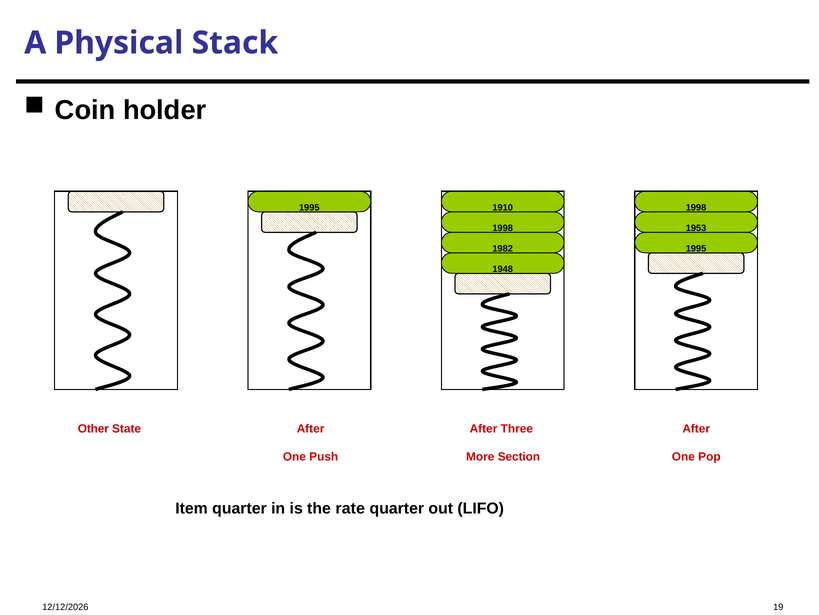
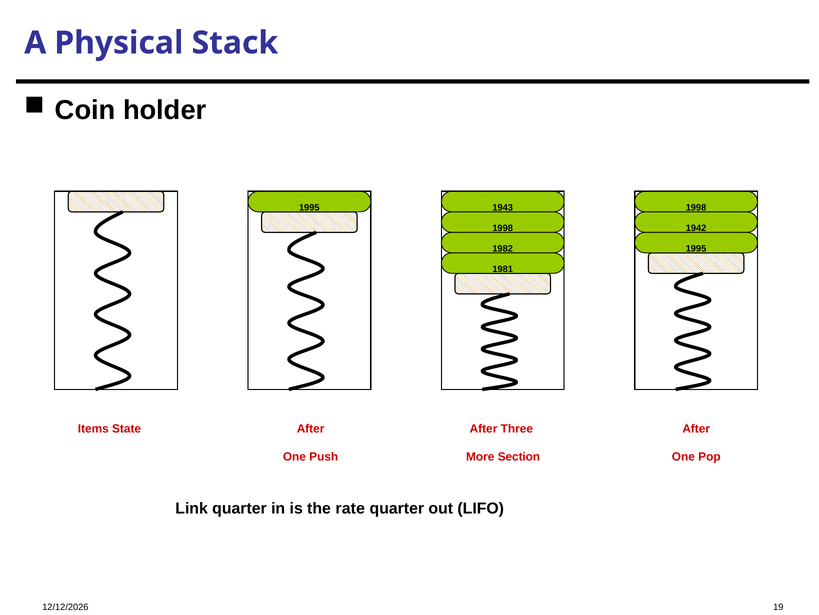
1910: 1910 -> 1943 (503, 207)
1953: 1953 -> 1942 (696, 228)
1948: 1948 -> 1981 (503, 269)
Other: Other -> Items (93, 428)
Item: Item -> Link (192, 508)
